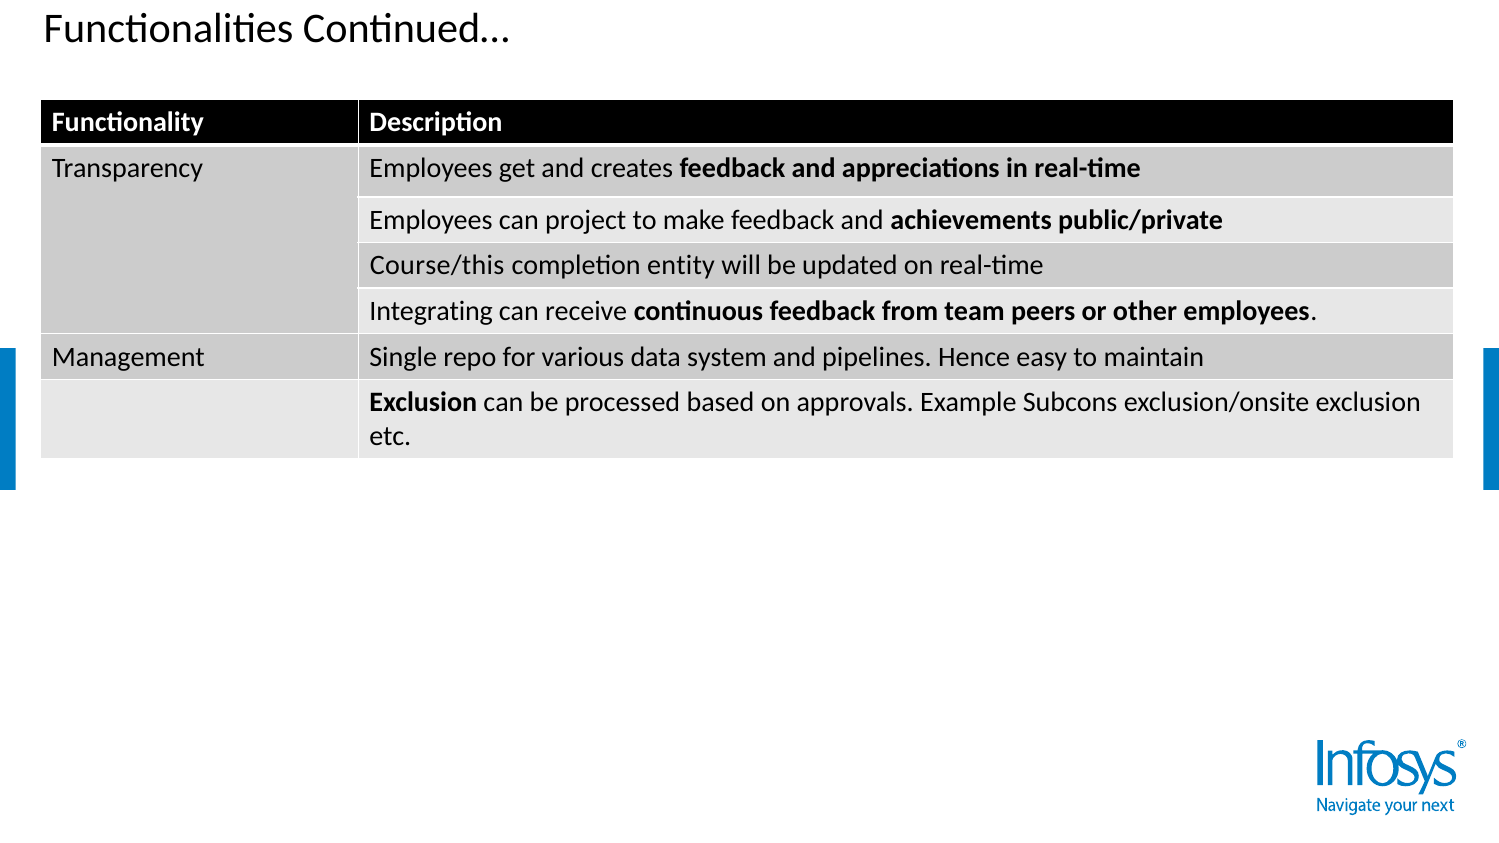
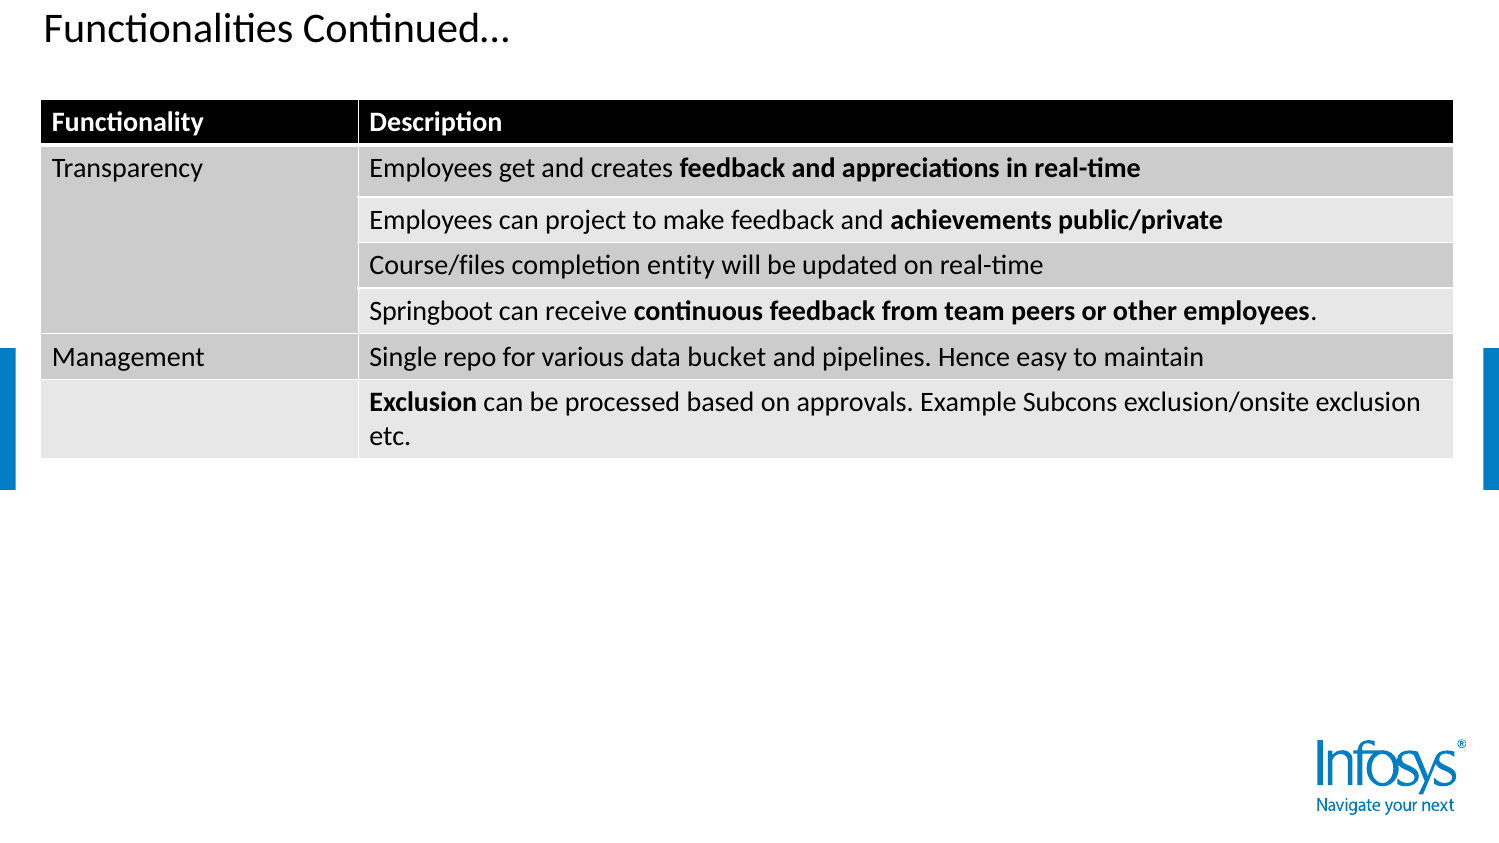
Course/this: Course/this -> Course/files (437, 266)
Integrating: Integrating -> Springboot (431, 311)
system: system -> bucket (727, 357)
